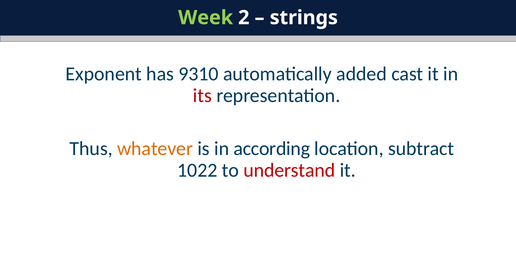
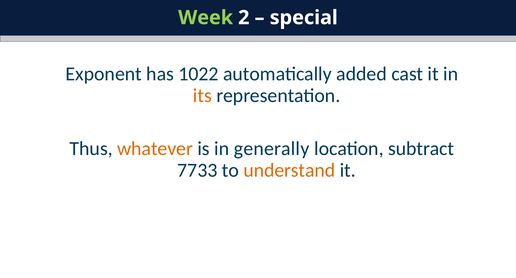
strings: strings -> special (304, 18)
9310: 9310 -> 1022 (198, 74)
its colour: red -> orange (202, 95)
according: according -> generally (272, 149)
1022: 1022 -> 7733 (197, 170)
understand colour: red -> orange (289, 170)
